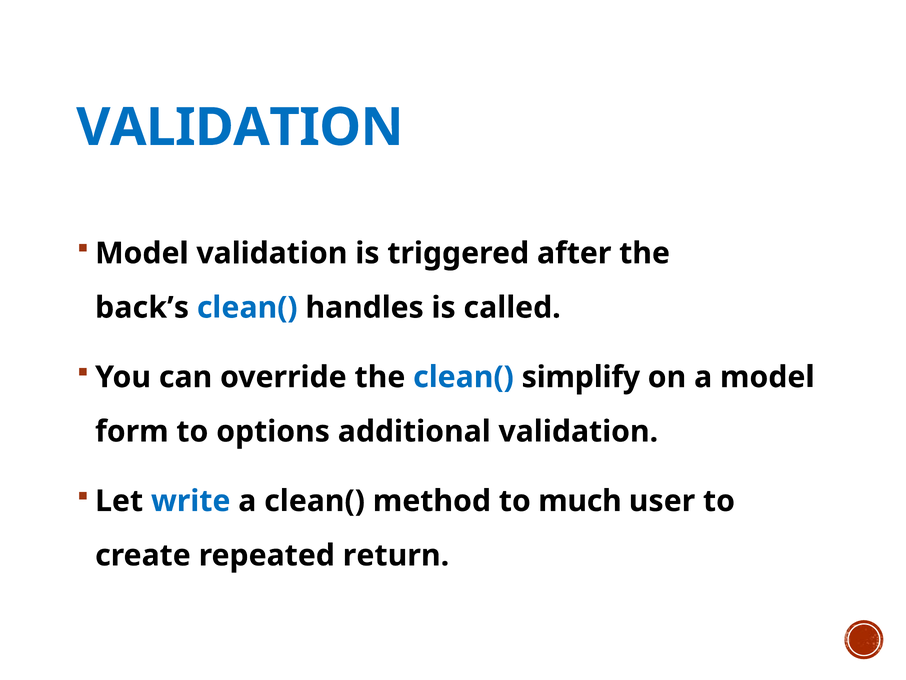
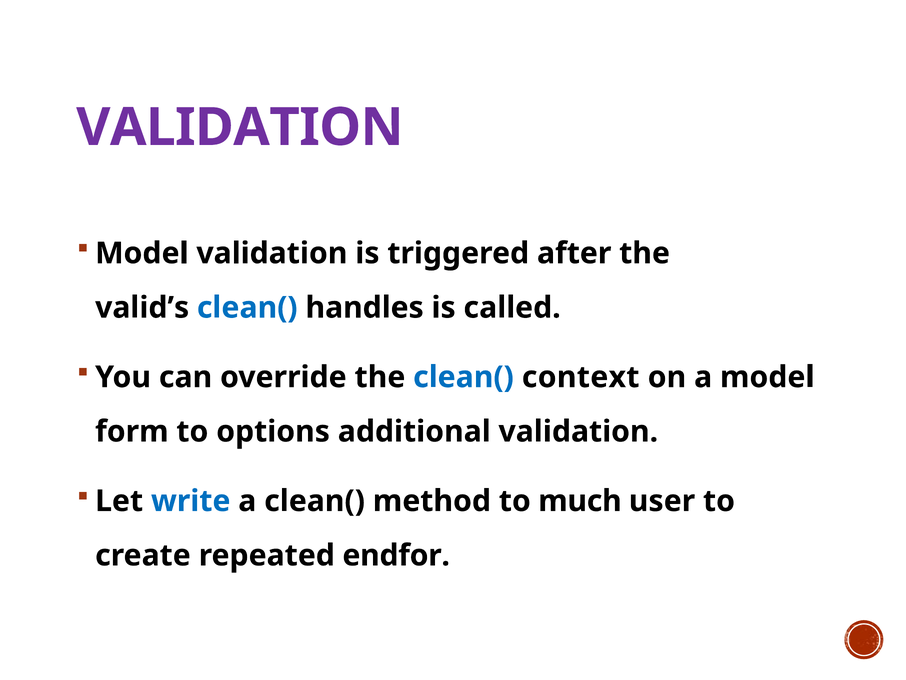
VALIDATION colour: blue -> purple (240, 127)
back’s: back’s -> valid’s (142, 307)
simplify: simplify -> context (581, 377)
return: return -> endfor (396, 555)
